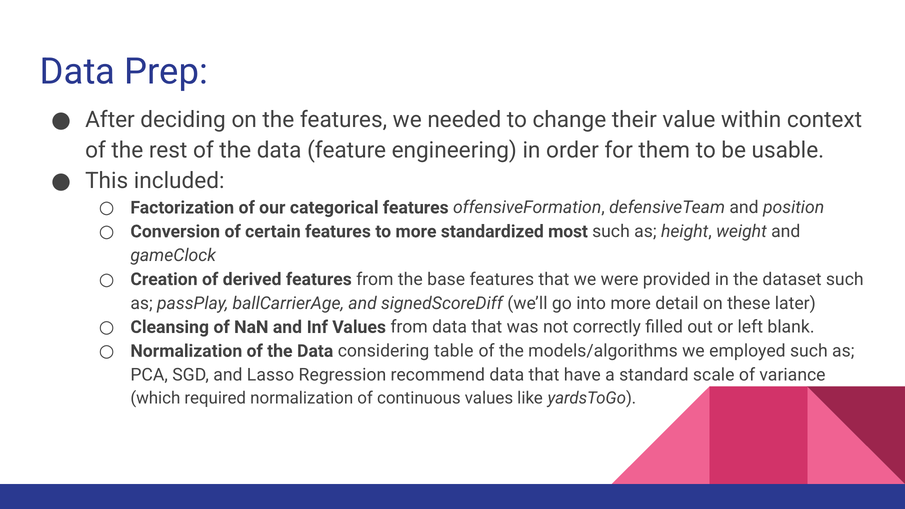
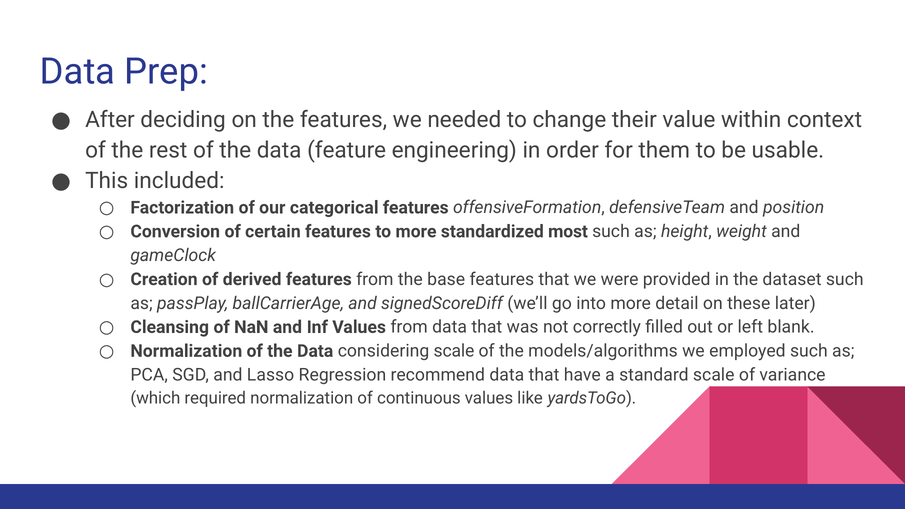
considering table: table -> scale (454, 351)
